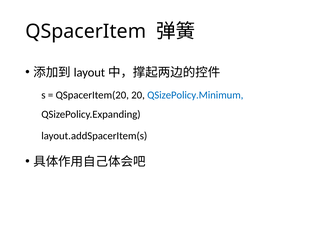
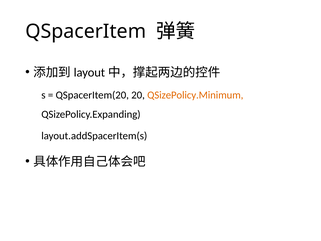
QSizePolicy.Minimum colour: blue -> orange (195, 95)
